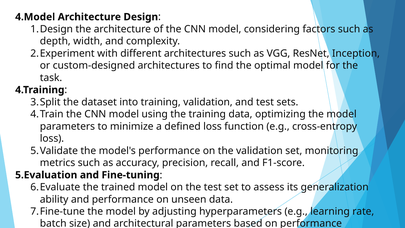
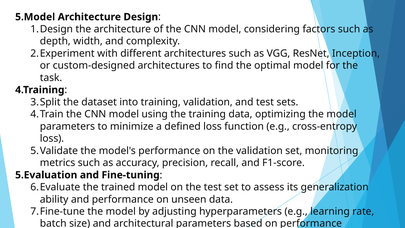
4.Model: 4.Model -> 5.Model (35, 17)
